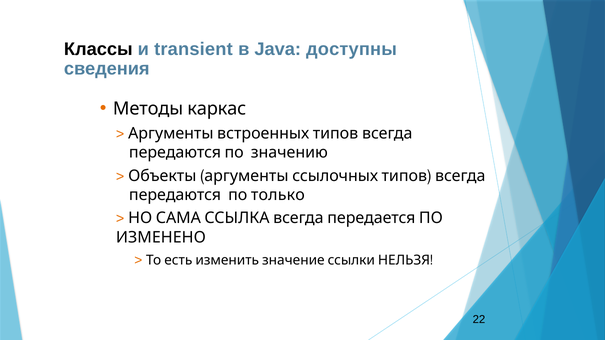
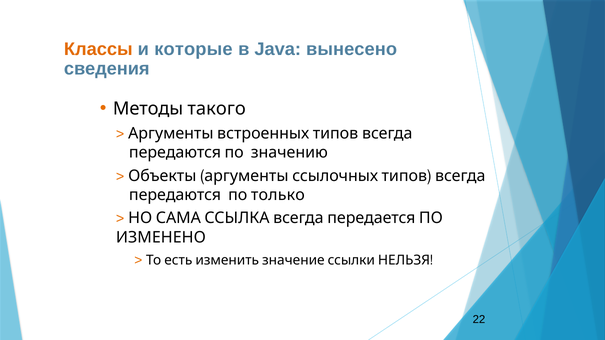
Классы colour: black -> orange (98, 49)
transient: transient -> которые (193, 49)
доступны: доступны -> вынесено (352, 49)
каркас: каркас -> такого (217, 109)
